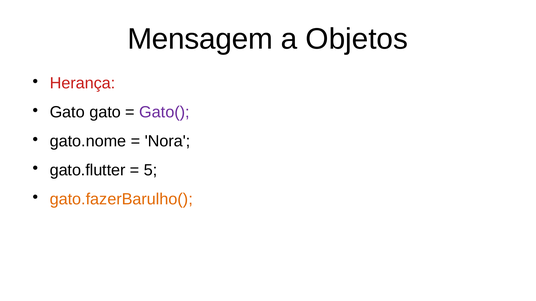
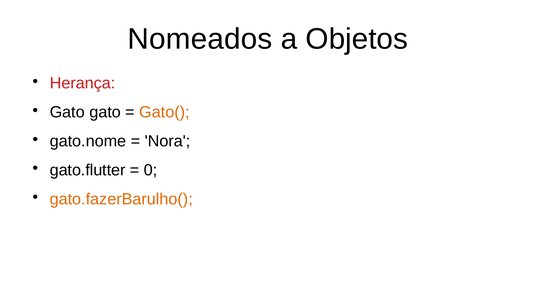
Mensagem: Mensagem -> Nomeados (200, 39)
Gato( colour: purple -> orange (165, 112)
5: 5 -> 0 (151, 170)
